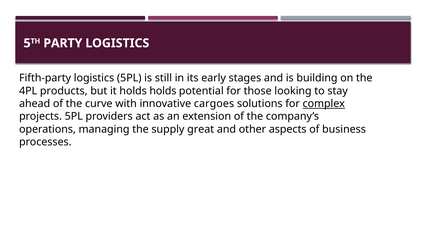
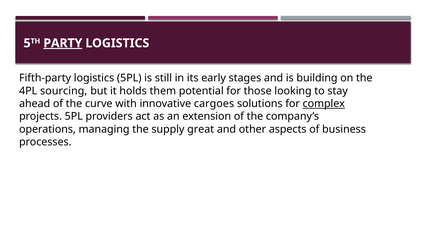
PARTY underline: none -> present (63, 43)
products: products -> sourcing (64, 91)
holds holds: holds -> them (163, 91)
